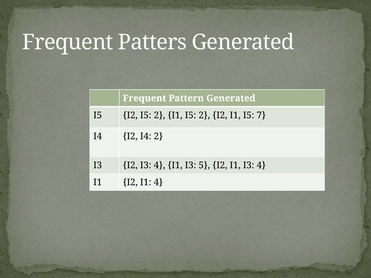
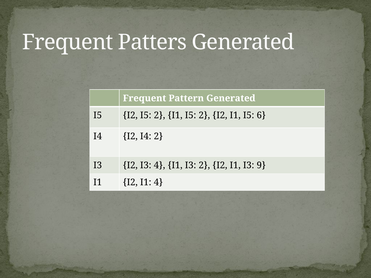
7: 7 -> 6 (261, 115)
I3 5: 5 -> 2 (204, 165)
I1 I3 4: 4 -> 9 (261, 165)
